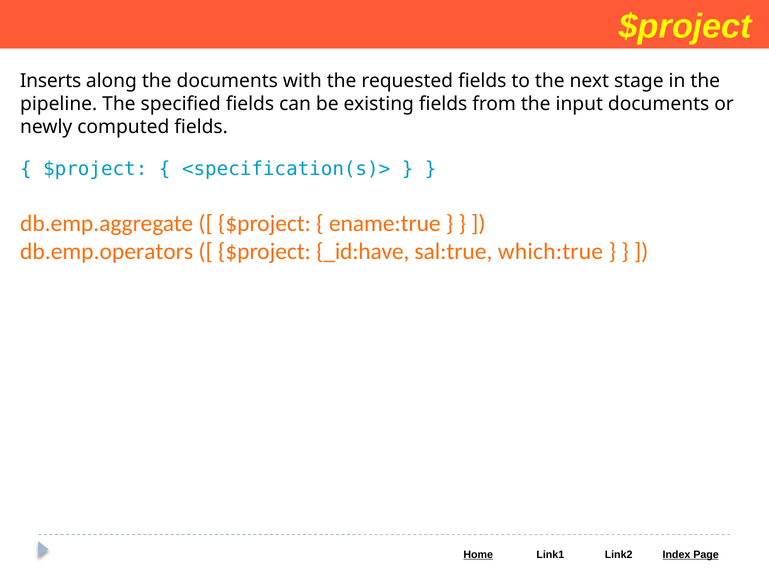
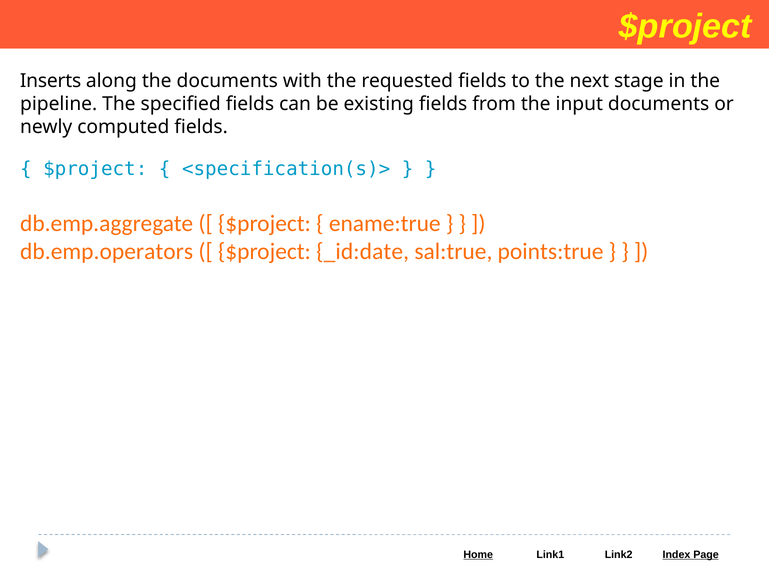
_id:have: _id:have -> _id:date (363, 251)
which:true: which:true -> points:true (551, 251)
